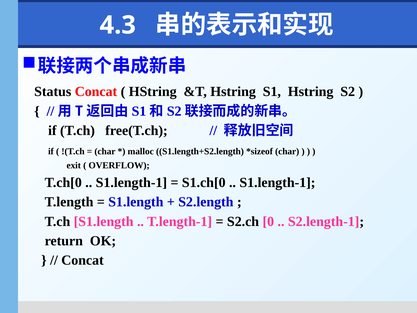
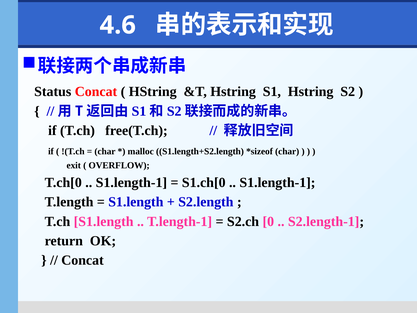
4.3: 4.3 -> 4.6 (118, 25)
